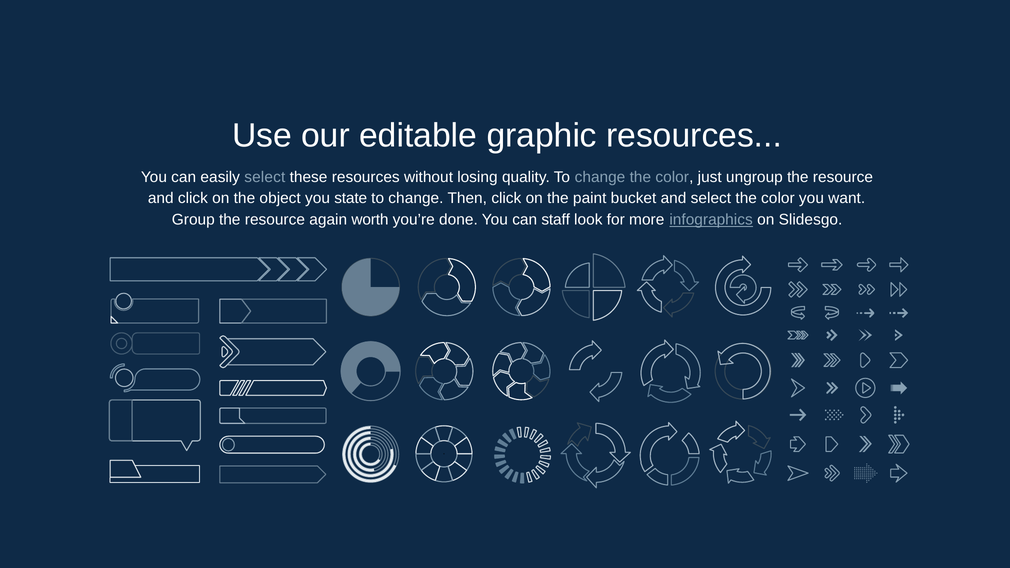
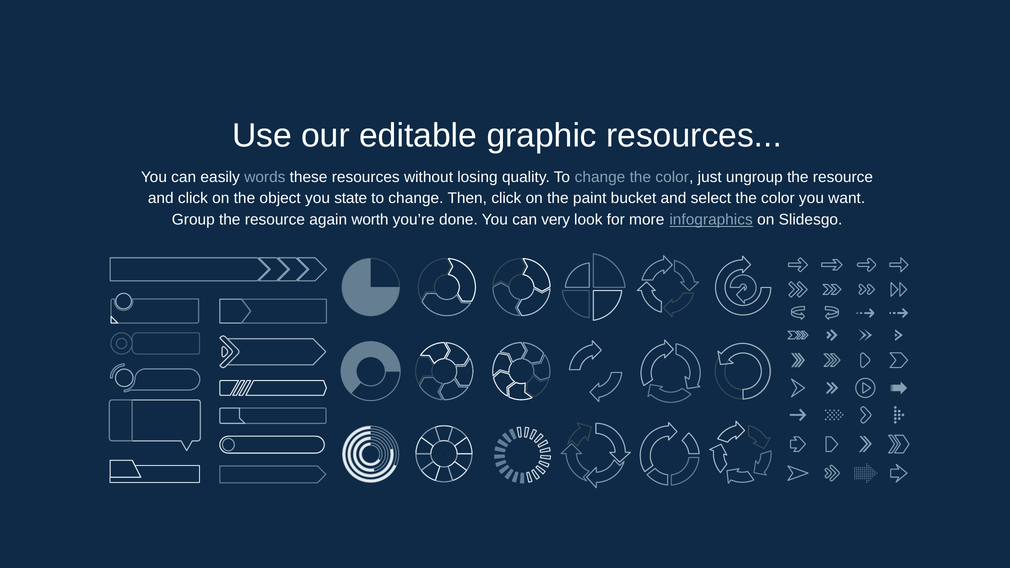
easily select: select -> words (265, 177)
staff: staff -> very (556, 220)
